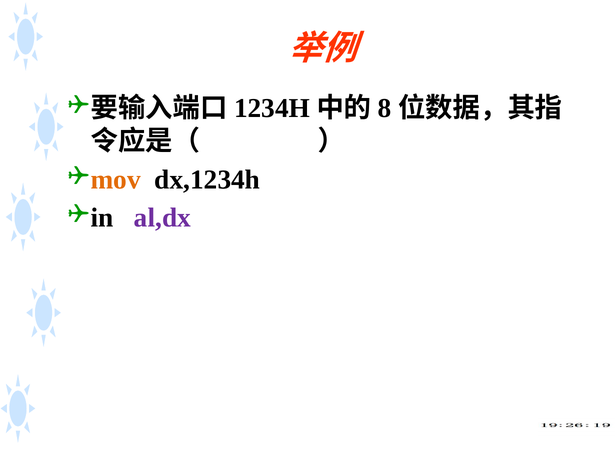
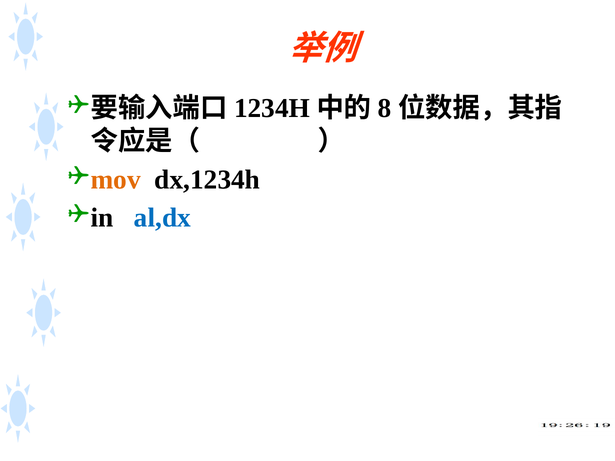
al,dx colour: purple -> blue (162, 218)
